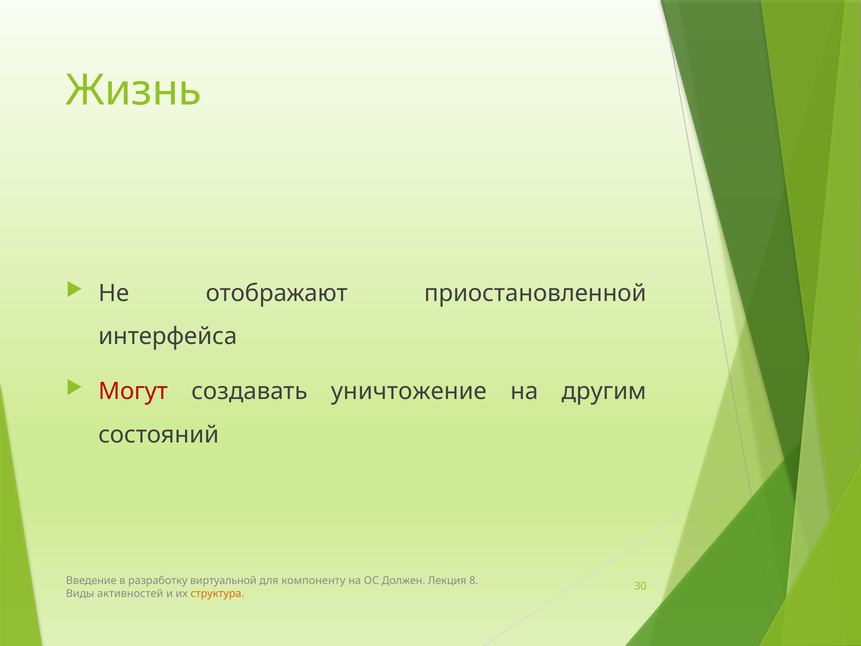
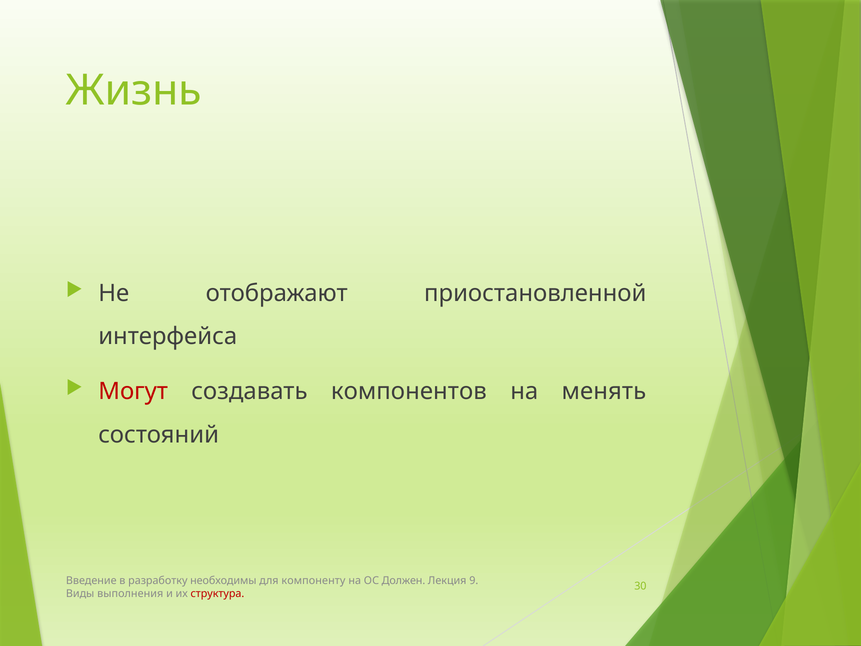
уничтожение: уничтожение -> компонентов (409, 391)
другим: другим -> менять (604, 391)
виртуальной: виртуальной -> необходимы (223, 580)
8: 8 -> 9 (474, 580)
активностей: активностей -> выполнения (130, 593)
структура colour: orange -> red (217, 593)
